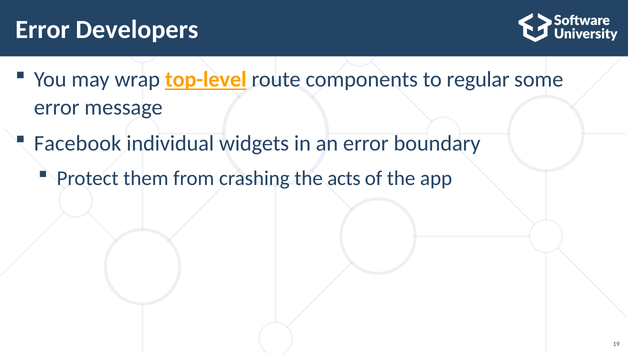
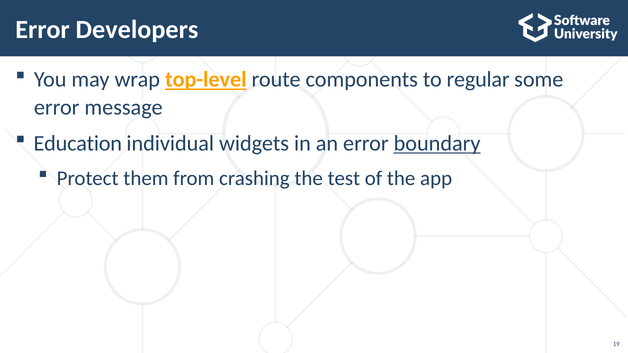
Facebook: Facebook -> Education (78, 144)
boundary underline: none -> present (437, 144)
acts: acts -> test (344, 178)
